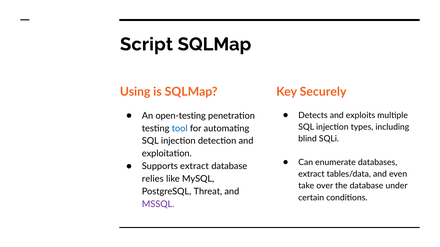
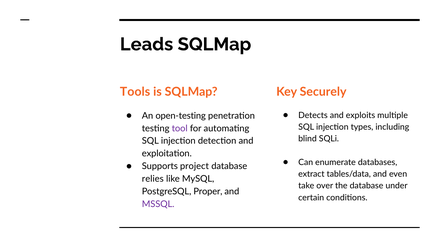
Script: Script -> Leads (147, 44)
Using: Using -> Tools (135, 92)
tool colour: blue -> purple (180, 129)
Supports extract: extract -> project (194, 167)
Threat: Threat -> Proper (208, 192)
